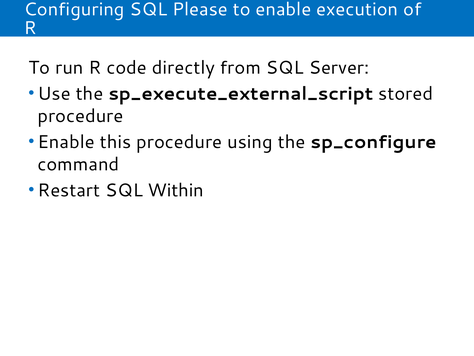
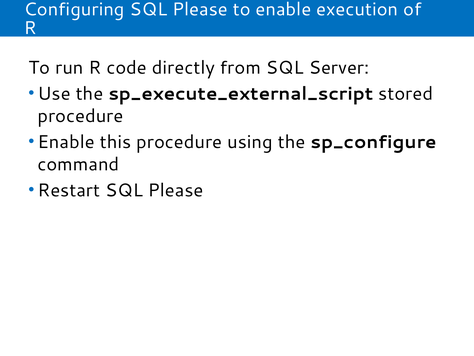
Restart SQL Within: Within -> Please (176, 190)
